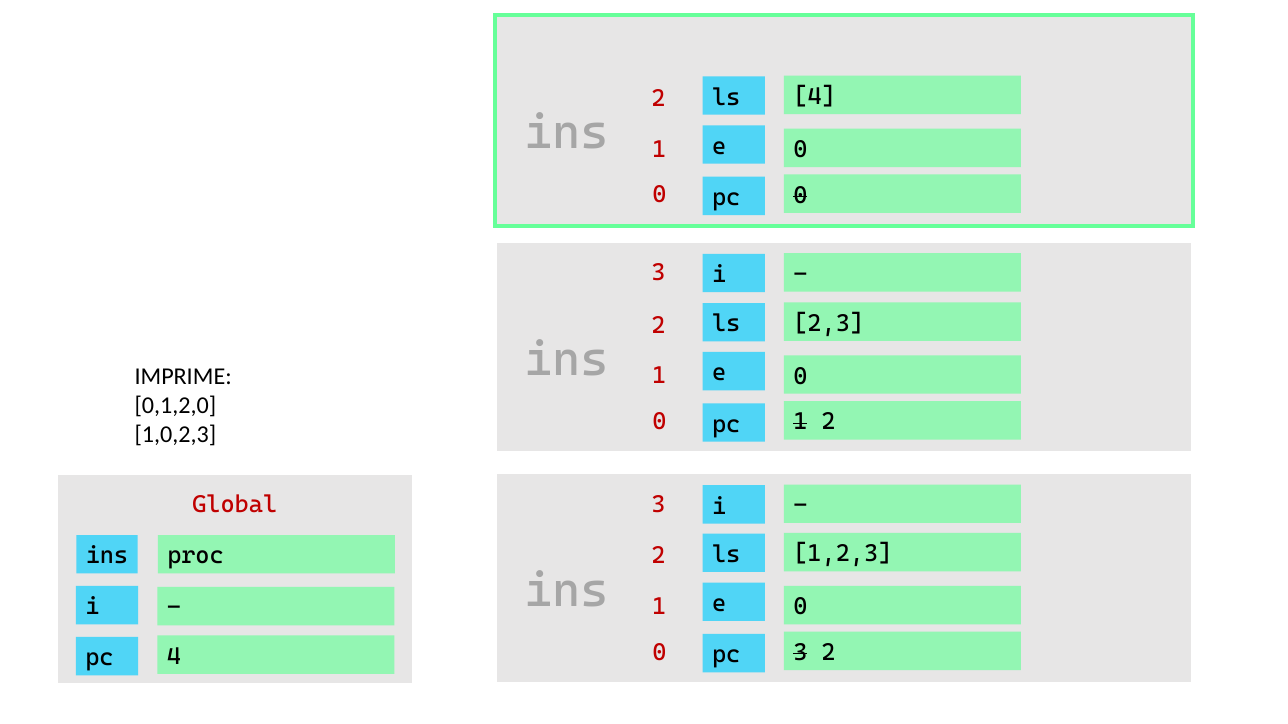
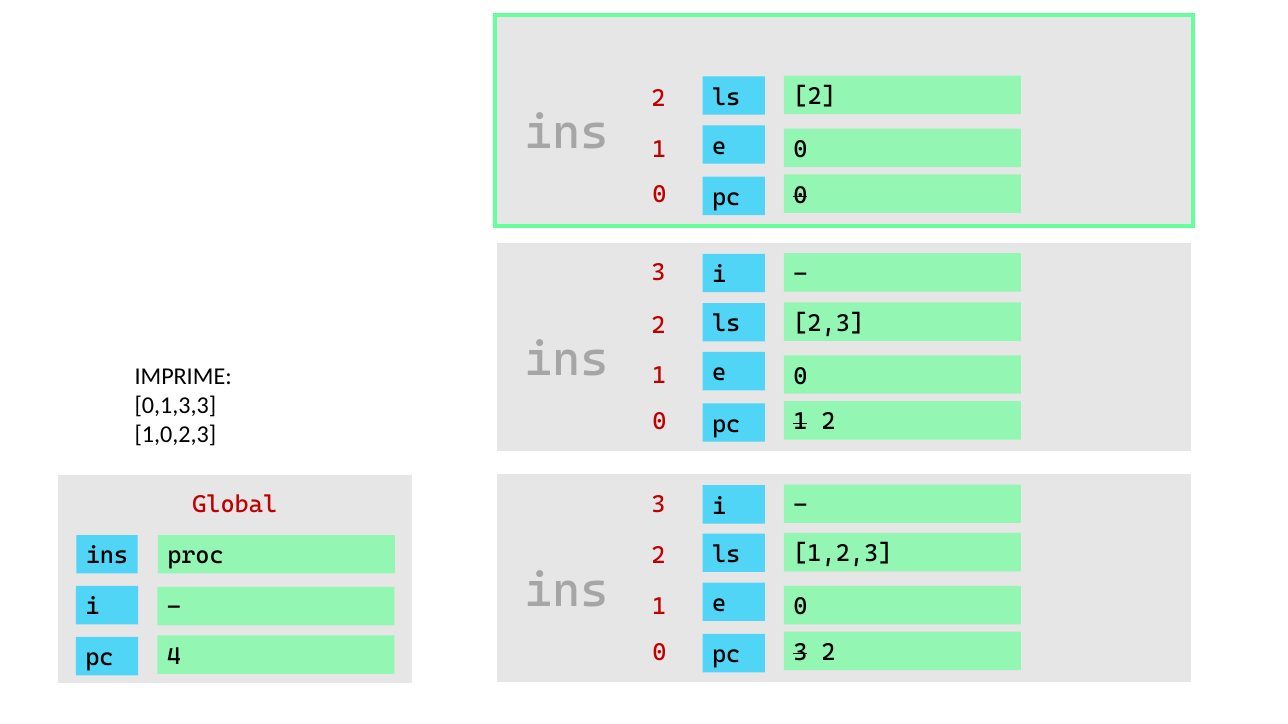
4: 4 -> 2 (815, 97)
0,1,2,0: 0,1,2,0 -> 0,1,3,3 (175, 406)
